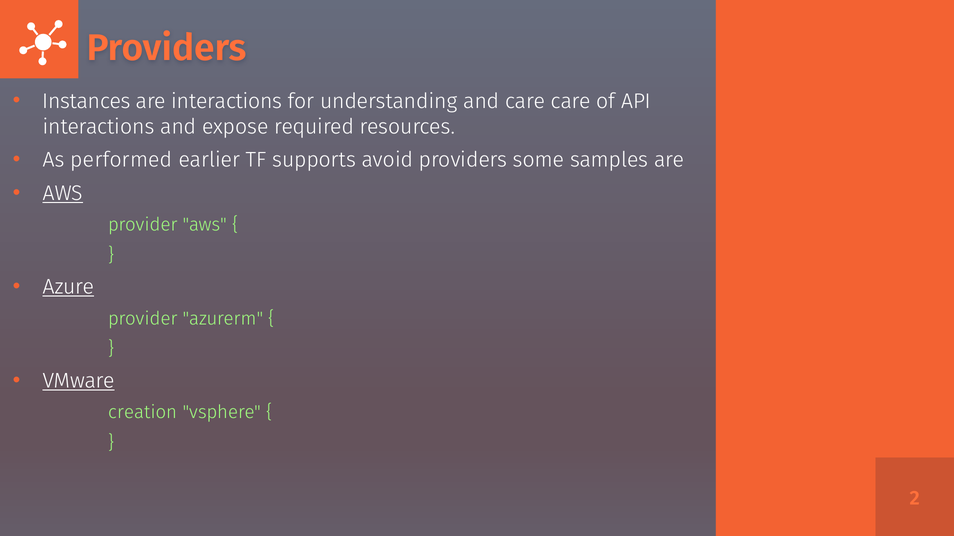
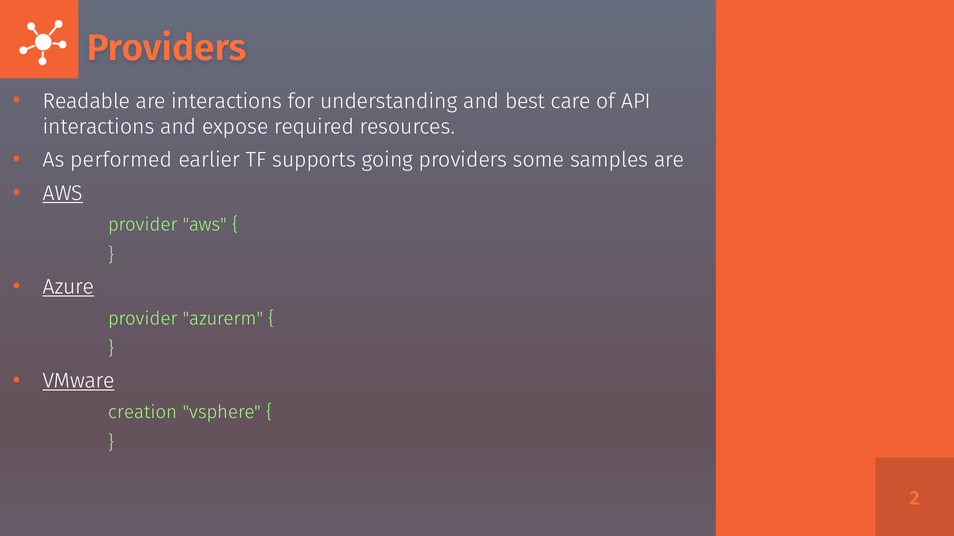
Instances: Instances -> Readable (86, 101)
and care: care -> best (525, 101)
avoid: avoid -> going (387, 160)
